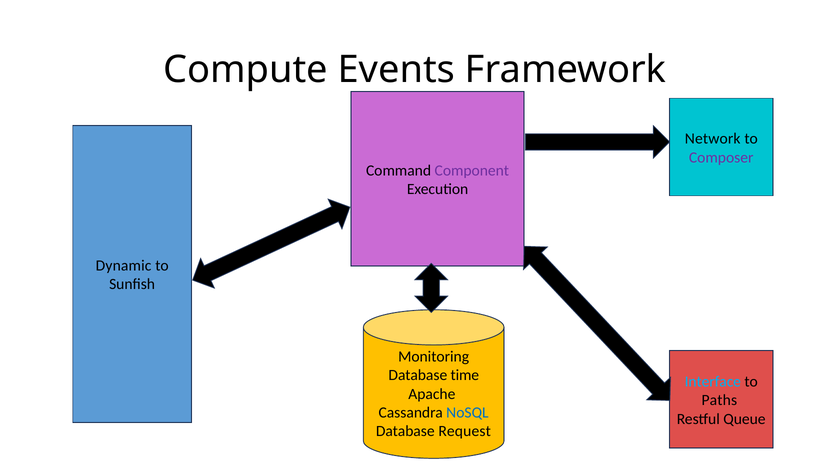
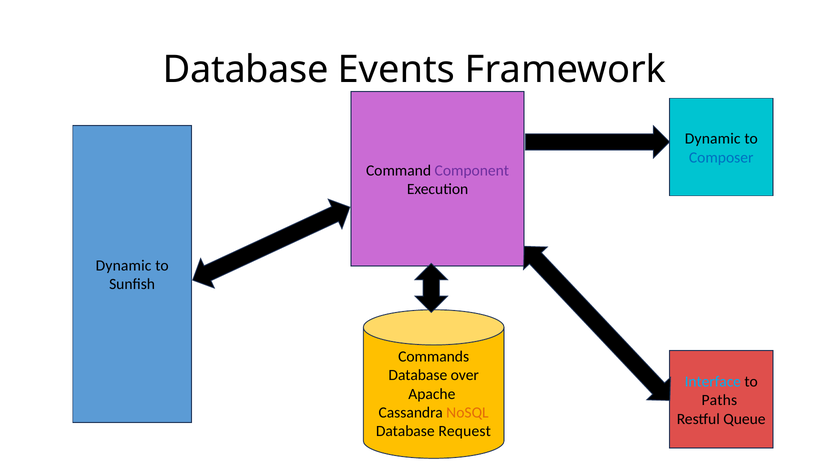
Compute: Compute -> Database (246, 70)
Network: Network -> Dynamic (713, 139)
Composer colour: purple -> blue (721, 157)
Monitoring: Monitoring -> Commands (434, 356)
time: time -> over (465, 375)
NoSQL colour: blue -> orange (467, 412)
